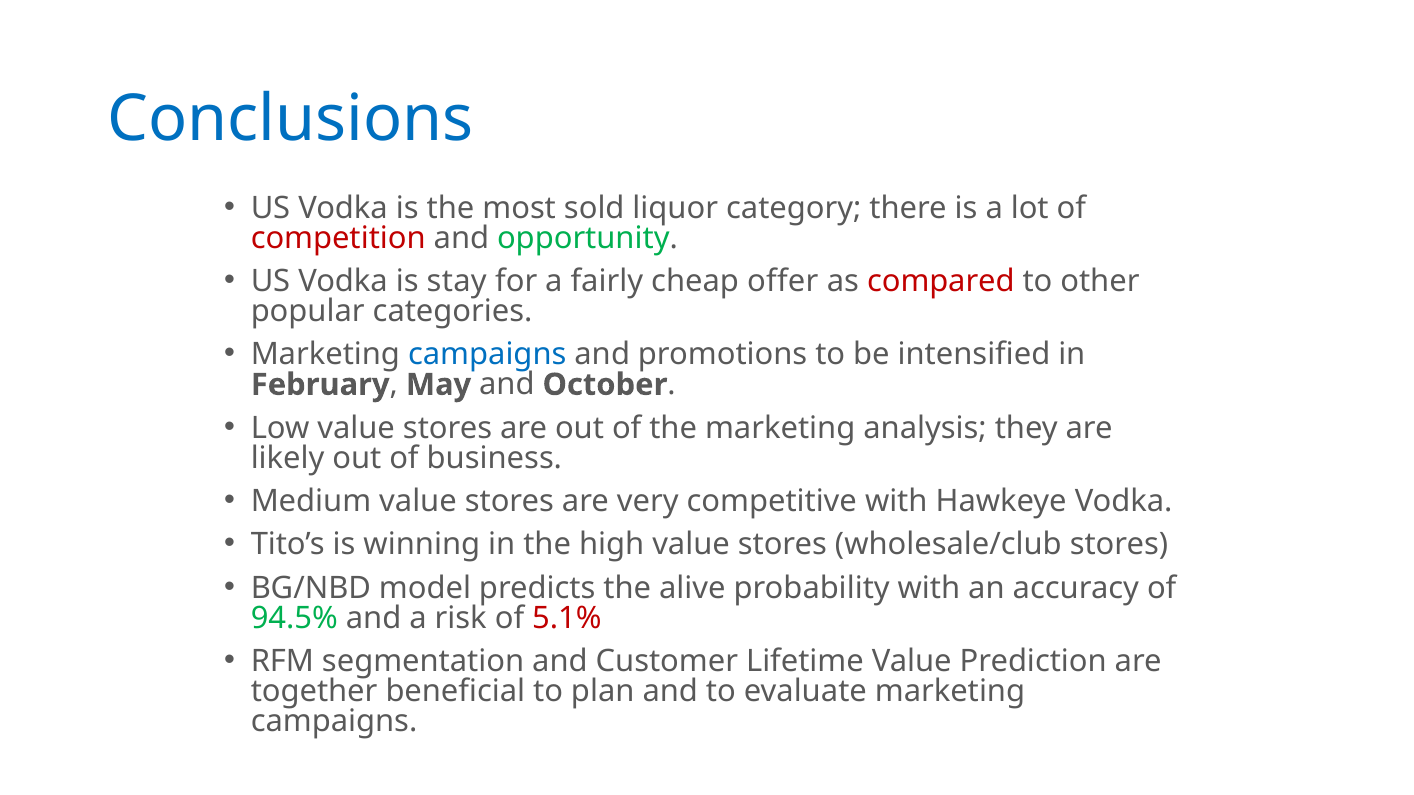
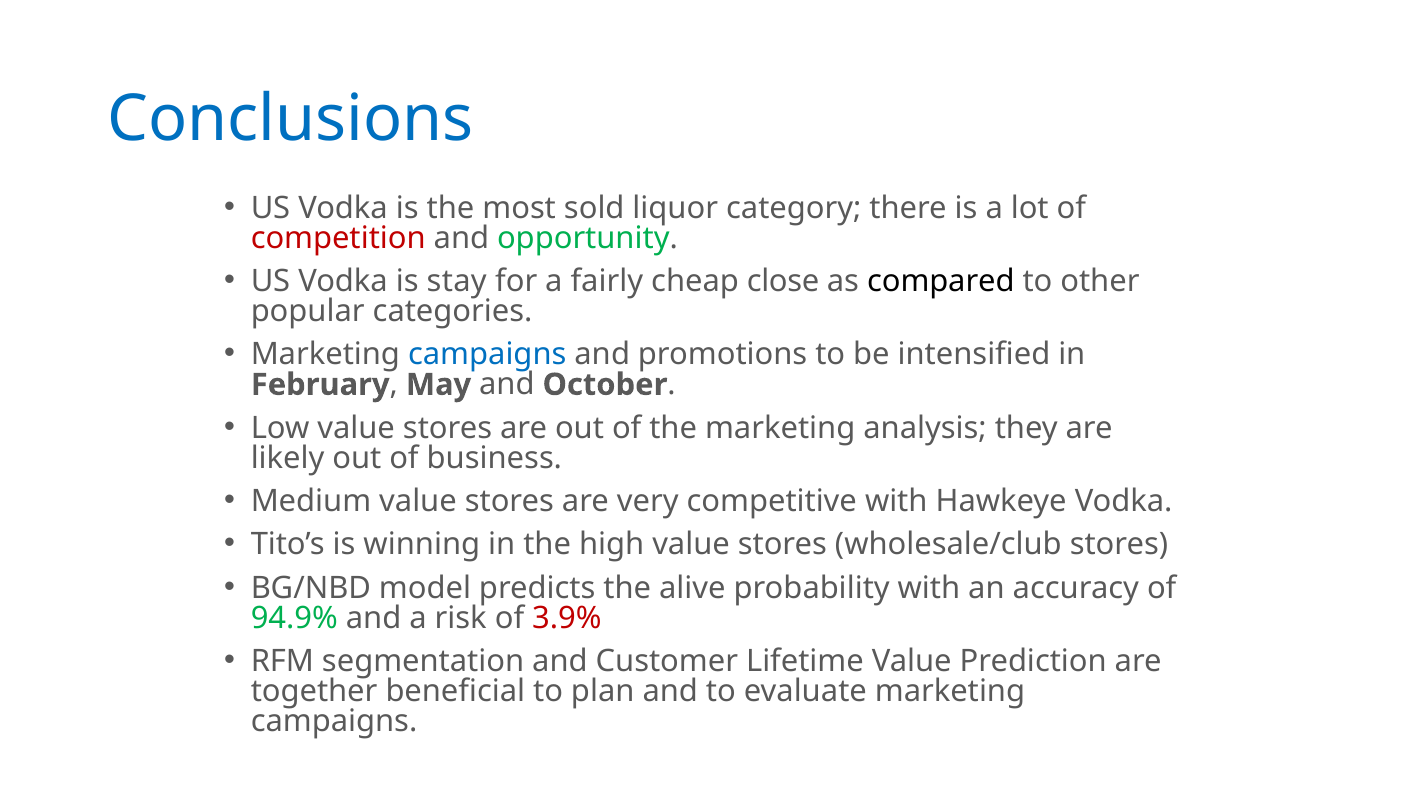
offer: offer -> close (783, 281)
compared colour: red -> black (941, 281)
94.5%: 94.5% -> 94.9% (294, 618)
5.1%: 5.1% -> 3.9% (567, 618)
